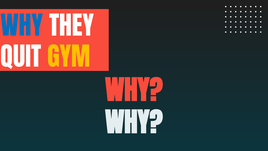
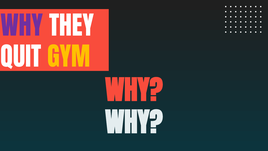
WHY colour: blue -> purple (22, 27)
